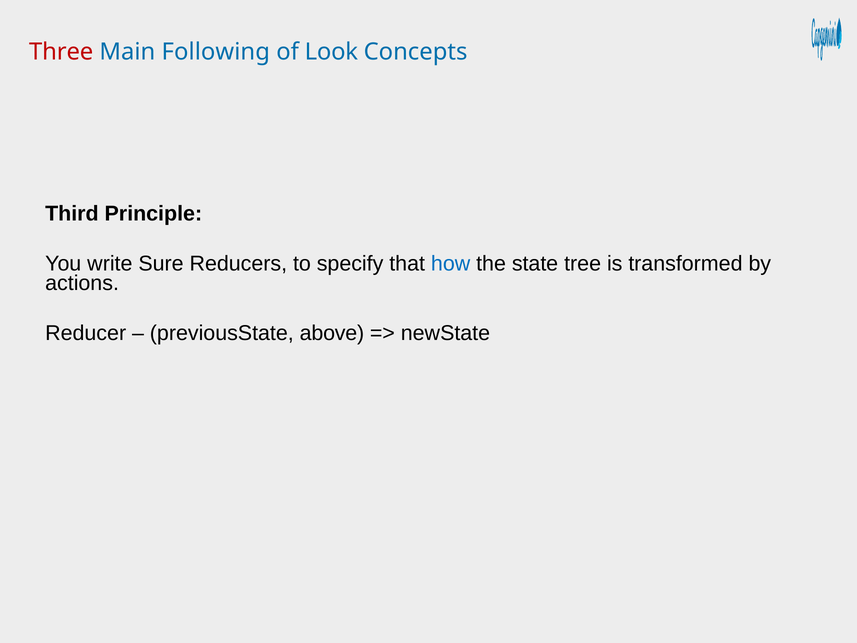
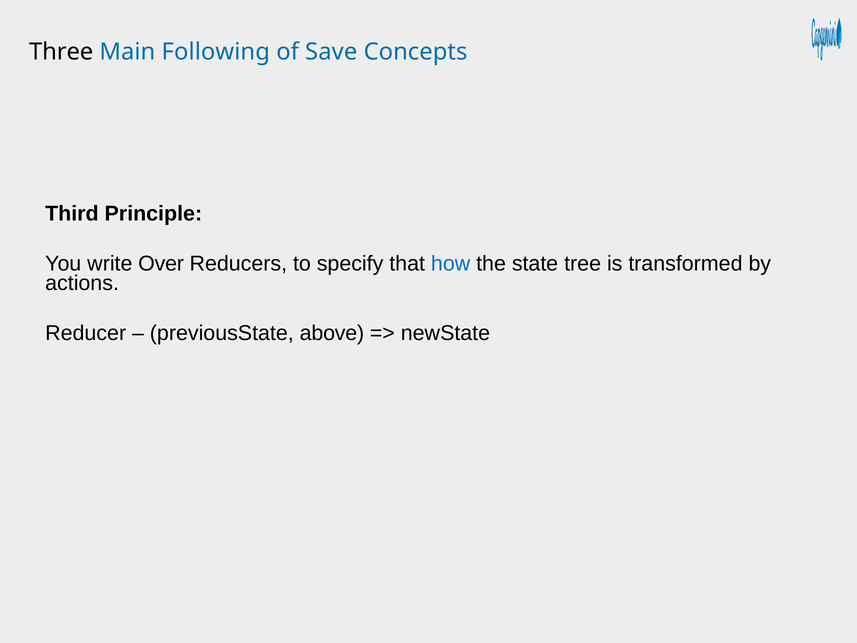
Three colour: red -> black (61, 52)
Look: Look -> Save (331, 52)
Sure: Sure -> Over (161, 264)
